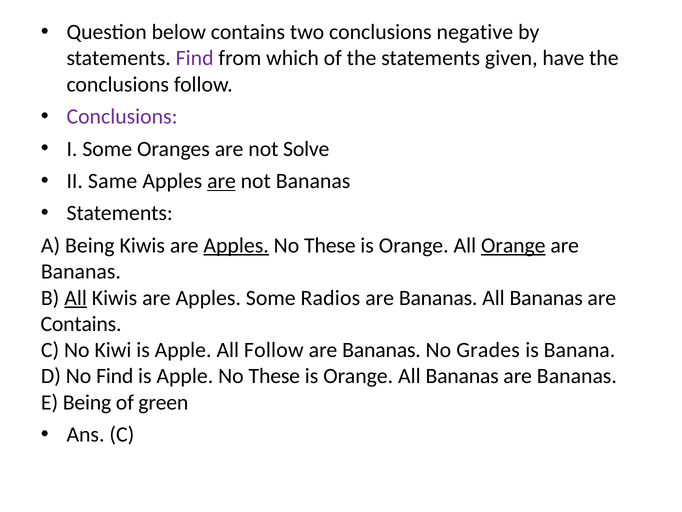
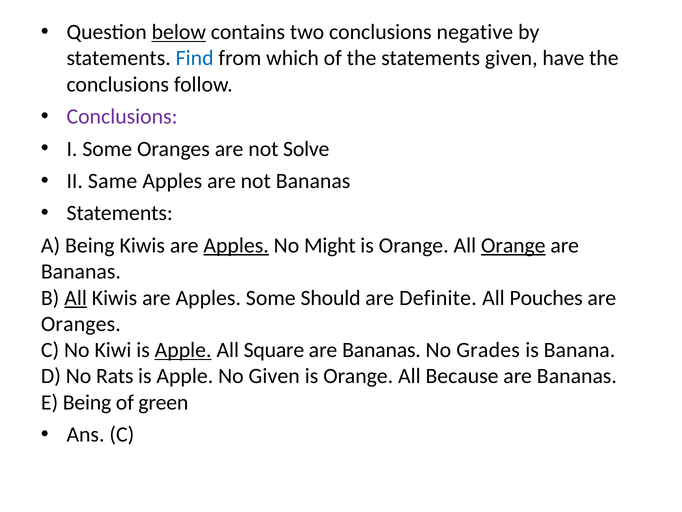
below underline: none -> present (179, 32)
Find colour: purple -> blue (195, 58)
are underline: present -> none (222, 181)
These: These -> Might (330, 245)
Radios: Radios -> Should (331, 298)
Bananas: Bananas -> Definite (438, 298)
Bananas: Bananas -> Pouches (546, 298)
Contains: Contains -> Oranges (81, 324)
Apple underline: none -> present (183, 350)
All Follow: Follow -> Square (274, 350)
No Find: Find -> Rats (115, 376)
Apple No These: These -> Given (274, 376)
Orange All Bananas: Bananas -> Because (462, 376)
